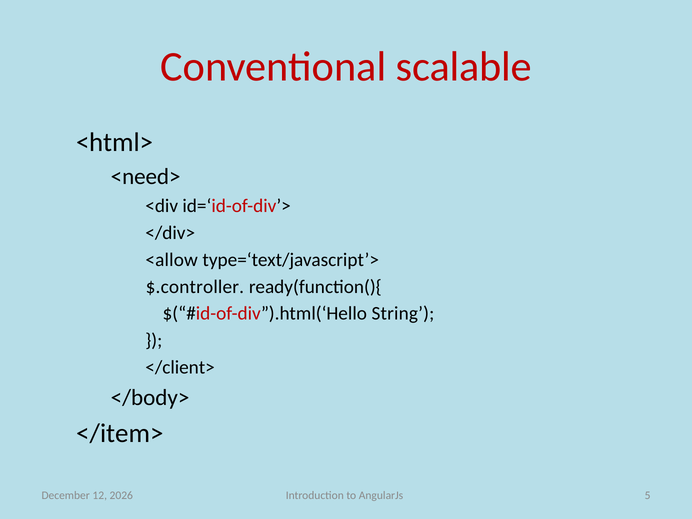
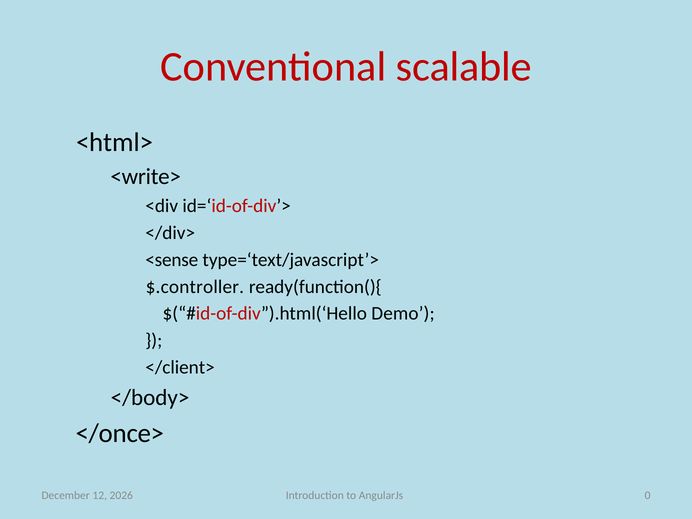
<need>: <need> -> <write> (146, 177)
<allow: <allow -> <sense (172, 260)
String: String -> Demo (403, 314)
</item>: </item> -> </once> (120, 433)
5: 5 -> 0 (648, 496)
